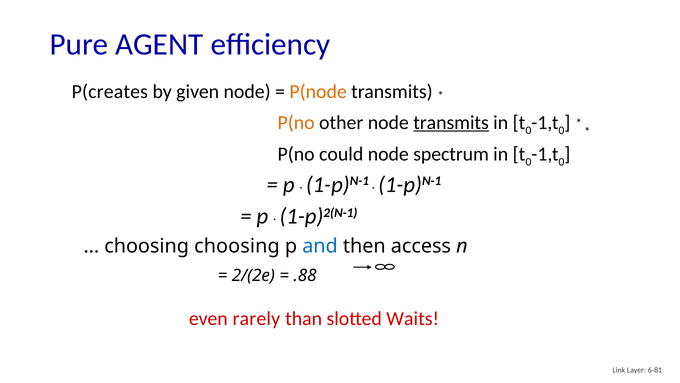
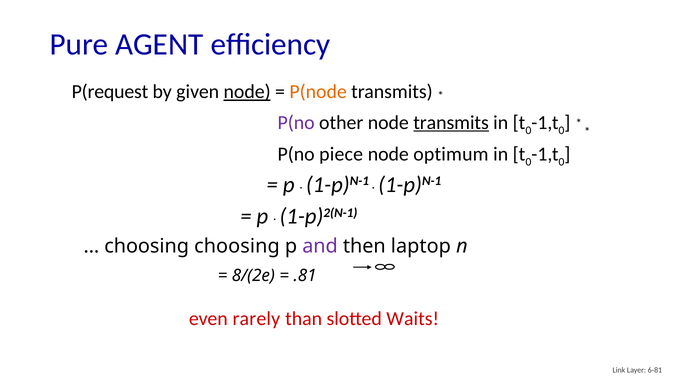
P(creates: P(creates -> P(request (110, 92)
node underline: none -> present (247, 92)
P(no colour: orange -> purple (296, 122)
could: could -> piece (341, 154)
spectrum: spectrum -> optimum (451, 154)
and colour: blue -> purple (320, 246)
access: access -> laptop (421, 246)
2/(2e: 2/(2e -> 8/(2e (253, 275)
.88: .88 -> .81 (305, 275)
